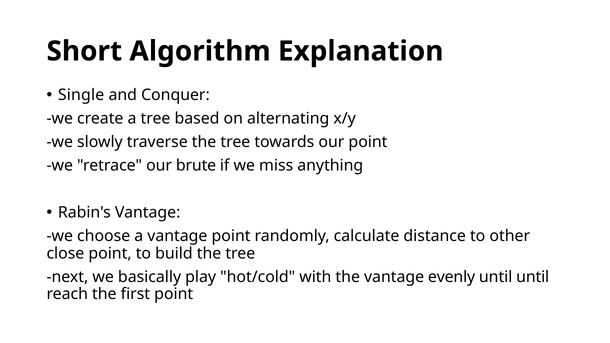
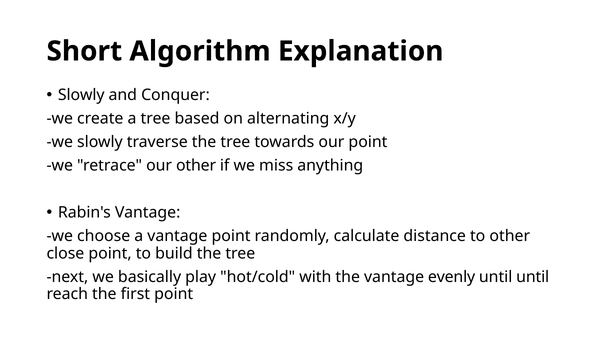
Single: Single -> Slowly (81, 95)
our brute: brute -> other (196, 166)
